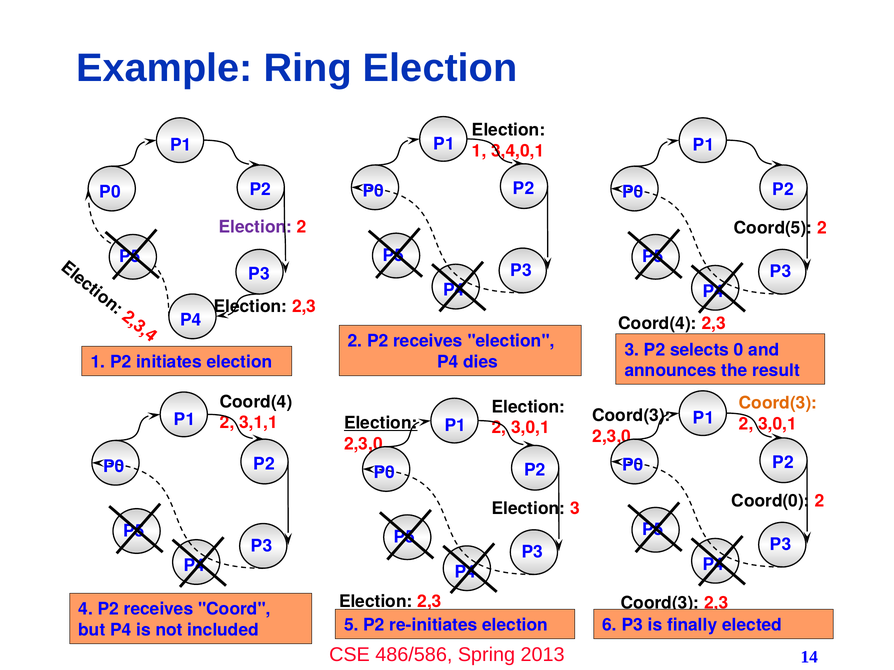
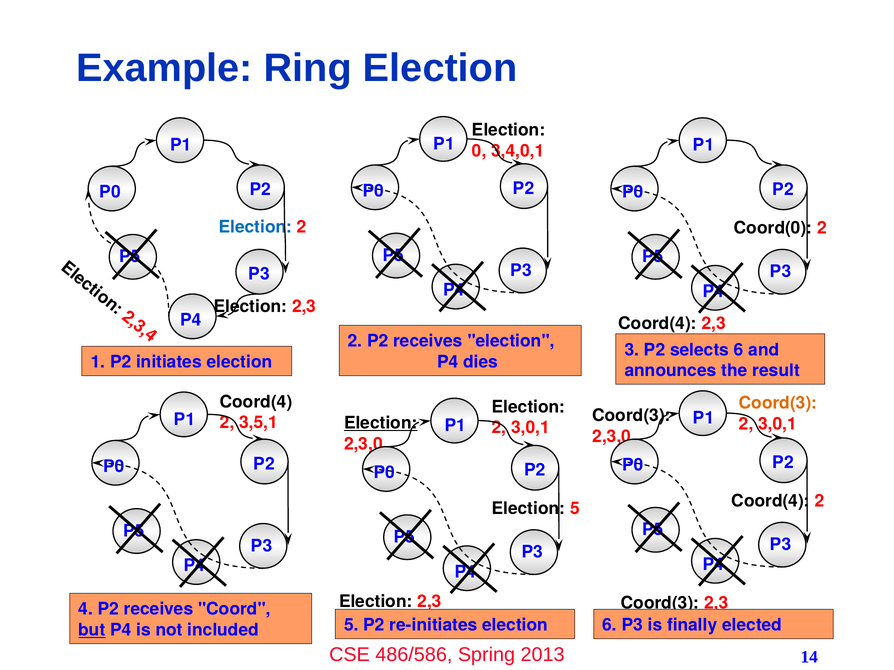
1: 1 -> 0 (479, 151)
Election colour: purple -> blue (255, 227)
Coord(5: Coord(5 -> Coord(0 (773, 228)
selects 0: 0 -> 6 (739, 350)
3,1,1: 3,1,1 -> 3,5,1 (259, 423)
Coord(0: Coord(0 -> Coord(4 (771, 502)
Election 3: 3 -> 5 (575, 509)
but underline: none -> present (92, 630)
